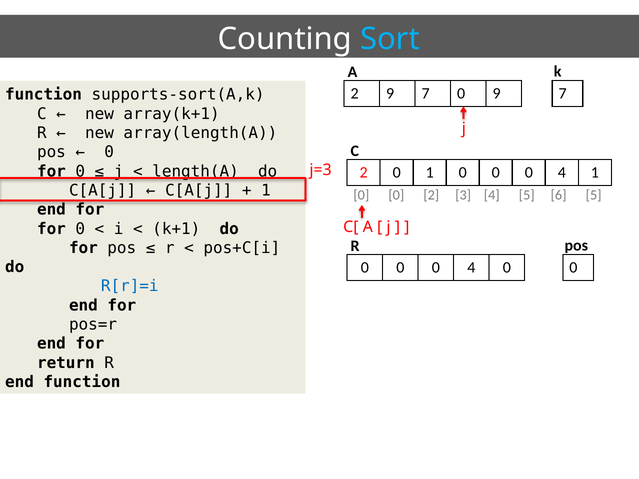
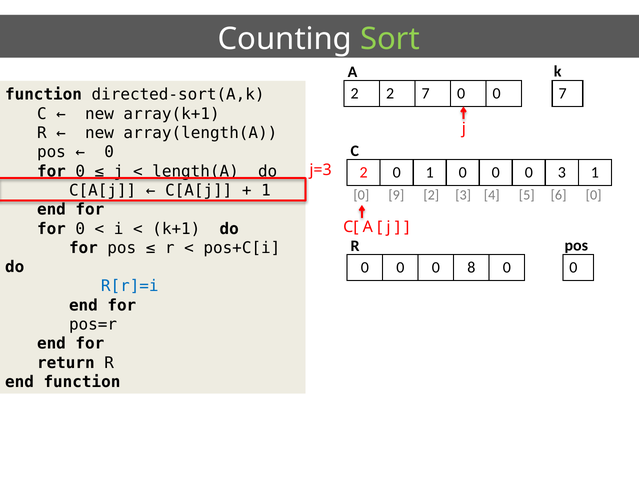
Sort colour: light blue -> light green (390, 39)
2 9: 9 -> 2 (390, 94)
7 0 9: 9 -> 0 (497, 94)
supports-sort(A,k: supports-sort(A,k -> directed-sort(A,k (178, 95)
4: 4 -> 3 (562, 173)
0: 0 -> 9 (396, 195)
6 5: 5 -> 0 (594, 195)
4: 4 -> 8 (471, 268)
